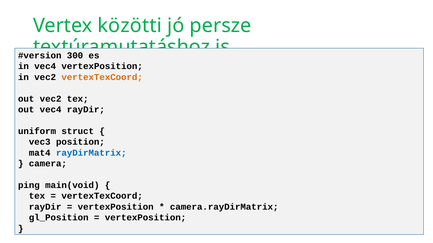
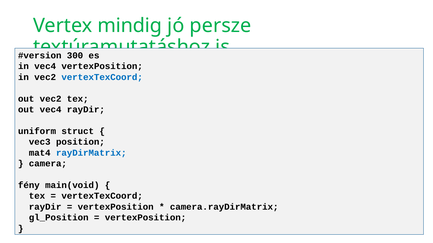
közötti: közötti -> mindig (130, 26)
vertexTexCoord colour: orange -> blue (102, 77)
ping: ping -> fény (29, 186)
